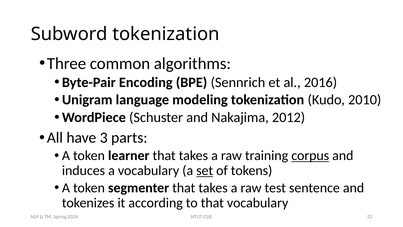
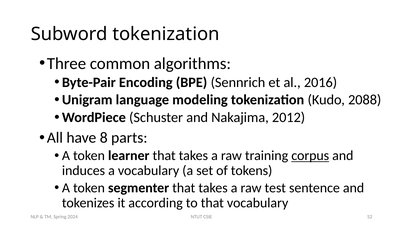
2010: 2010 -> 2088 (365, 100)
3: 3 -> 8 (104, 138)
set underline: present -> none (205, 170)
